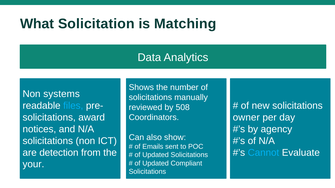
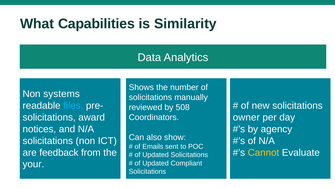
Solicitation: Solicitation -> Capabilities (96, 24)
Matching: Matching -> Similarity (185, 24)
detection: detection -> feedback (59, 153)
Cannot colour: light blue -> yellow (263, 153)
